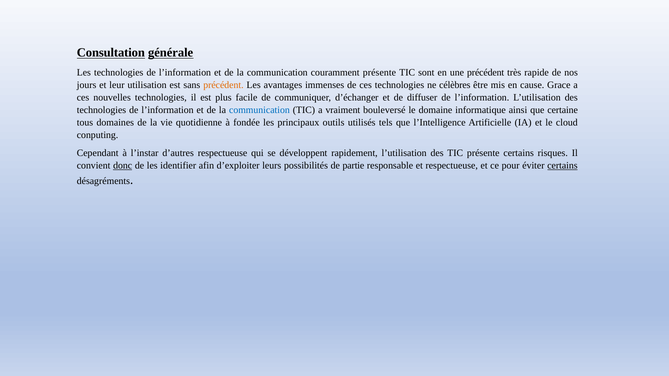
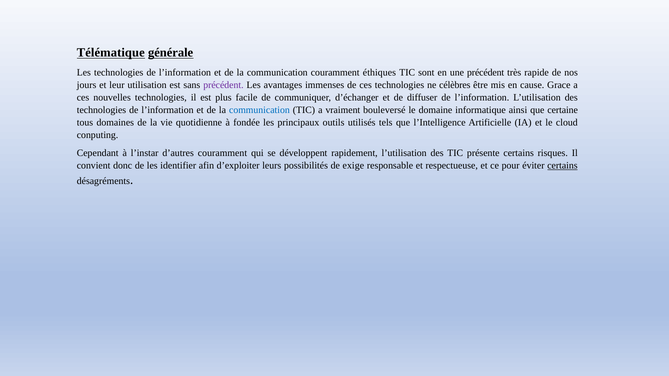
Consultation: Consultation -> Télématique (111, 53)
couramment présente: présente -> éthiques (379, 72)
précédent colour: orange -> purple (223, 85)
d’autres respectueuse: respectueuse -> couramment (222, 153)
donc underline: present -> none (123, 166)
partie: partie -> exige (353, 166)
